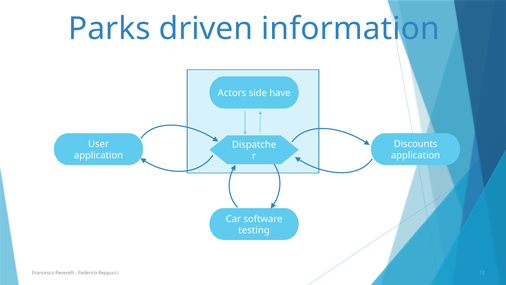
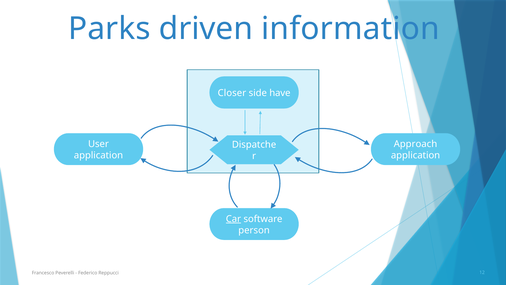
Actors: Actors -> Closer (232, 93)
Discounts: Discounts -> Approach (415, 144)
Car underline: none -> present (233, 219)
testing: testing -> person (254, 230)
